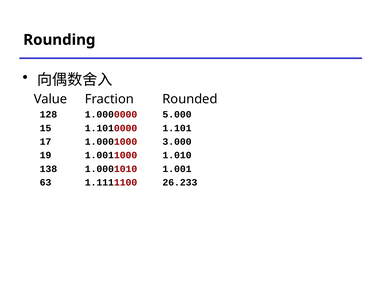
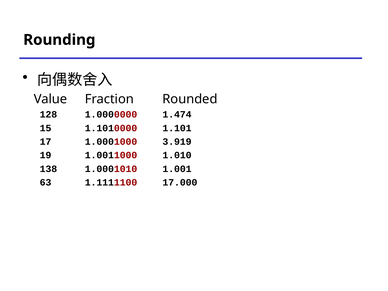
5.000: 5.000 -> 1.474 (177, 114)
3.000: 3.000 -> 3.919 (177, 142)
26.233: 26.233 -> 17.000 (180, 182)
